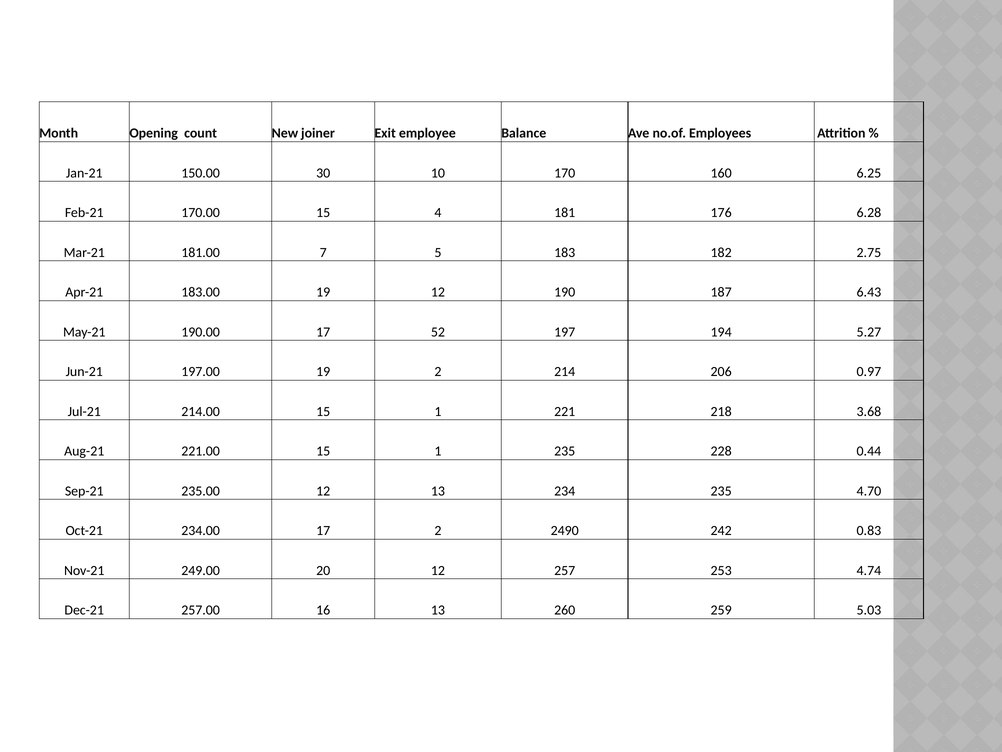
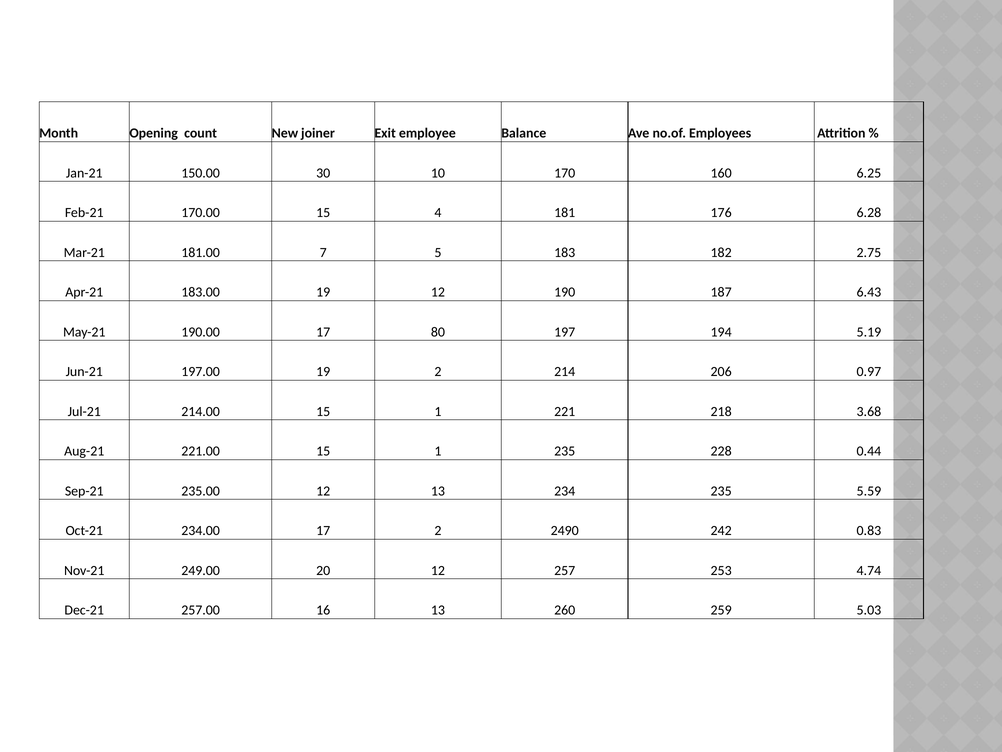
52: 52 -> 80 (438, 332)
5.27: 5.27 -> 5.19 (869, 332)
4.70: 4.70 -> 5.59 (869, 491)
